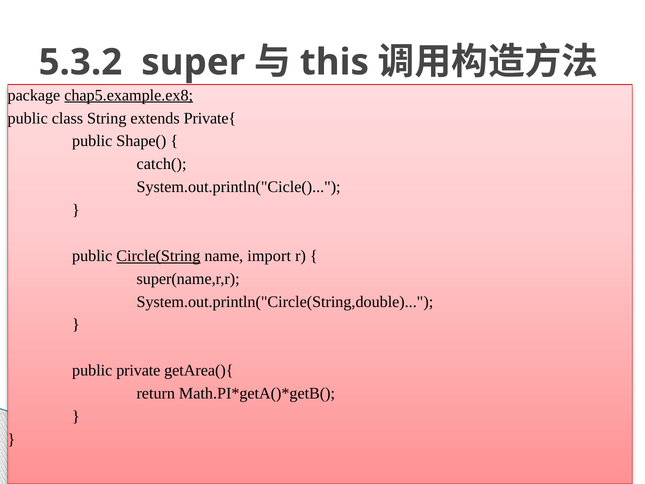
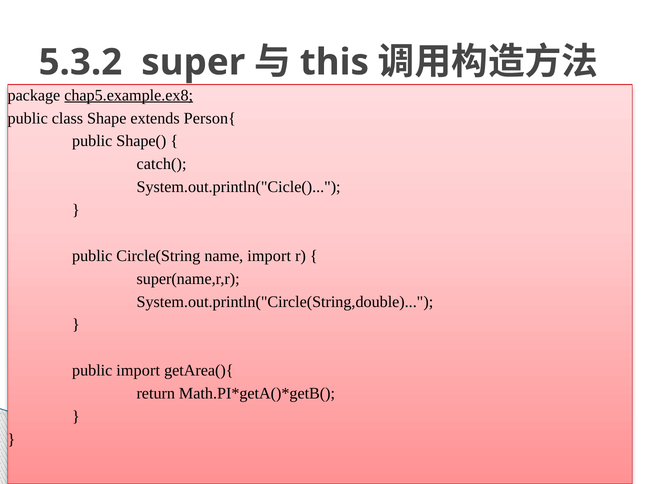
String: String -> Shape (107, 118)
Private{: Private{ -> Person{ (210, 118)
Circle(String underline: present -> none (158, 256)
public private: private -> import (138, 370)
